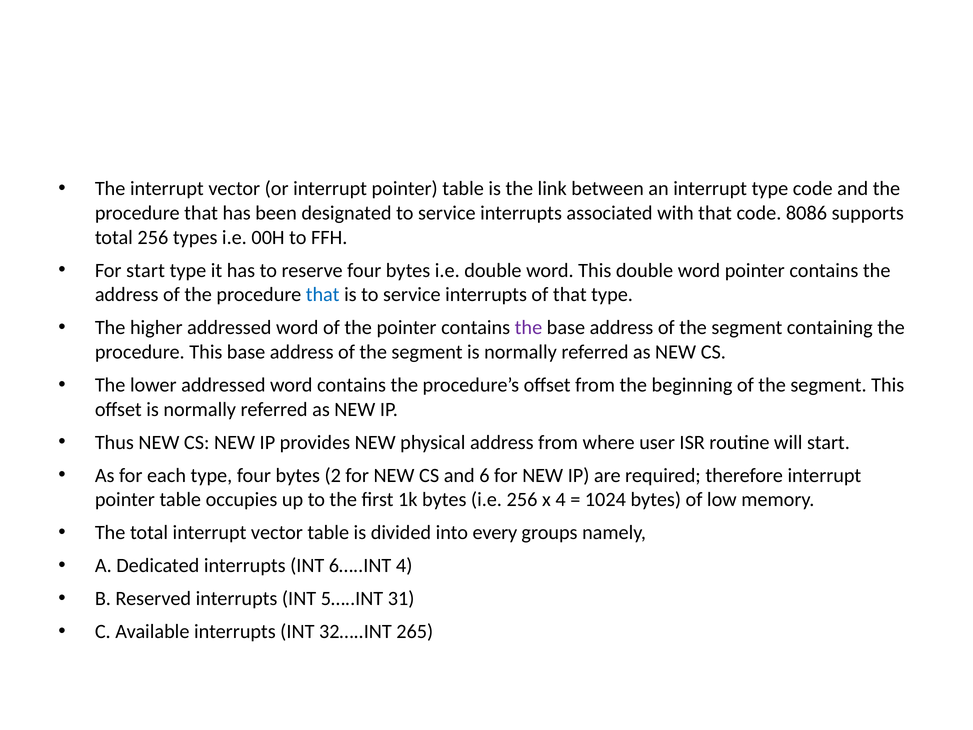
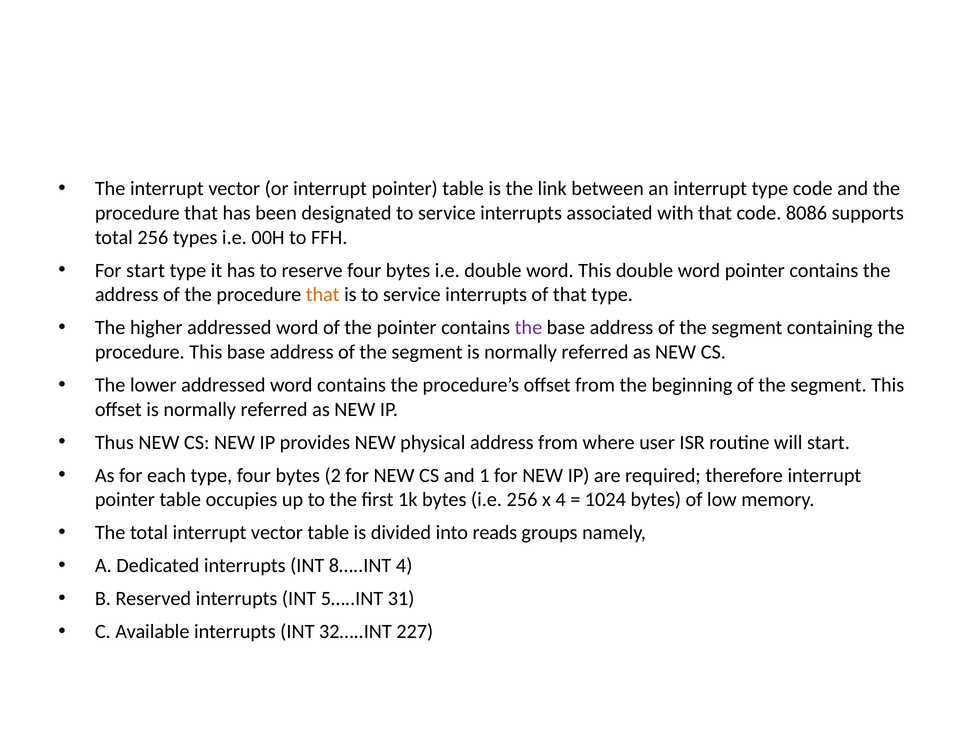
that colour: blue -> orange (323, 295)
6: 6 -> 1 (484, 475)
every: every -> reads (495, 533)
6…..INT: 6…..INT -> 8…..INT (360, 566)
265: 265 -> 227 (415, 632)
